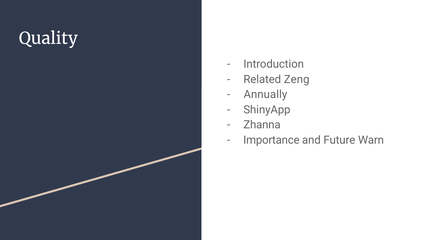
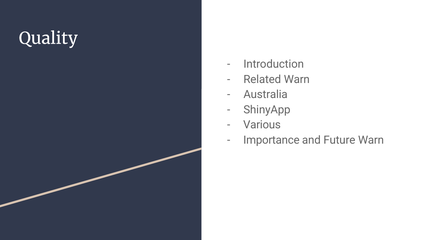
Related Zeng: Zeng -> Warn (297, 79)
Annually: Annually -> Australia (266, 95)
Zhanna: Zhanna -> Various (262, 125)
